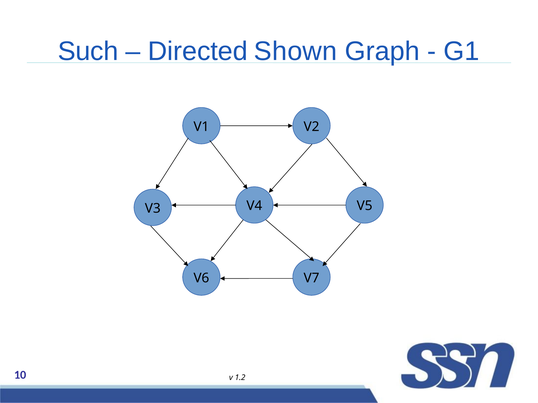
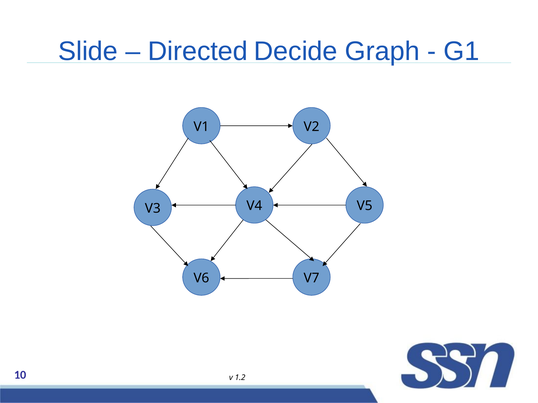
Such: Such -> Slide (88, 51)
Shown: Shown -> Decide (296, 51)
